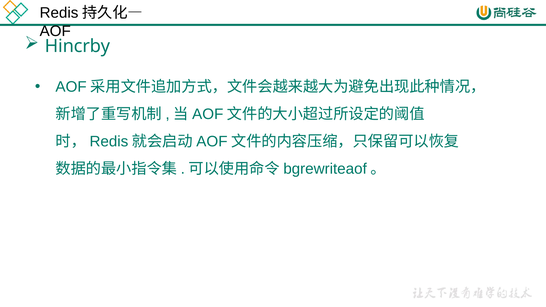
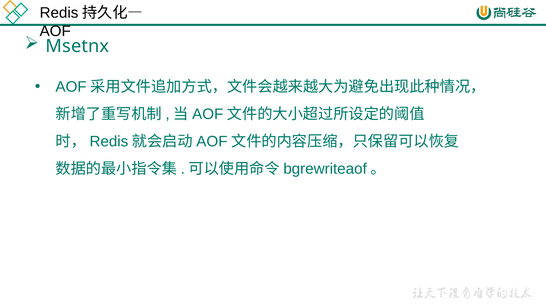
Hincrby: Hincrby -> Msetnx (77, 46)
